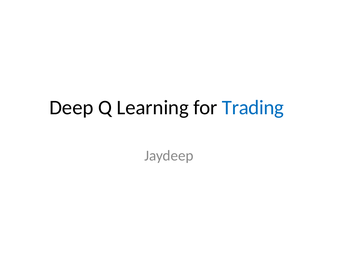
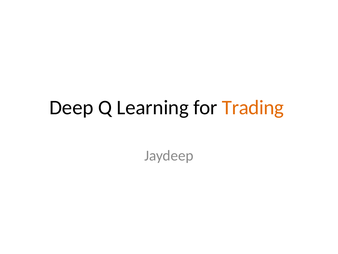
Trading colour: blue -> orange (253, 107)
